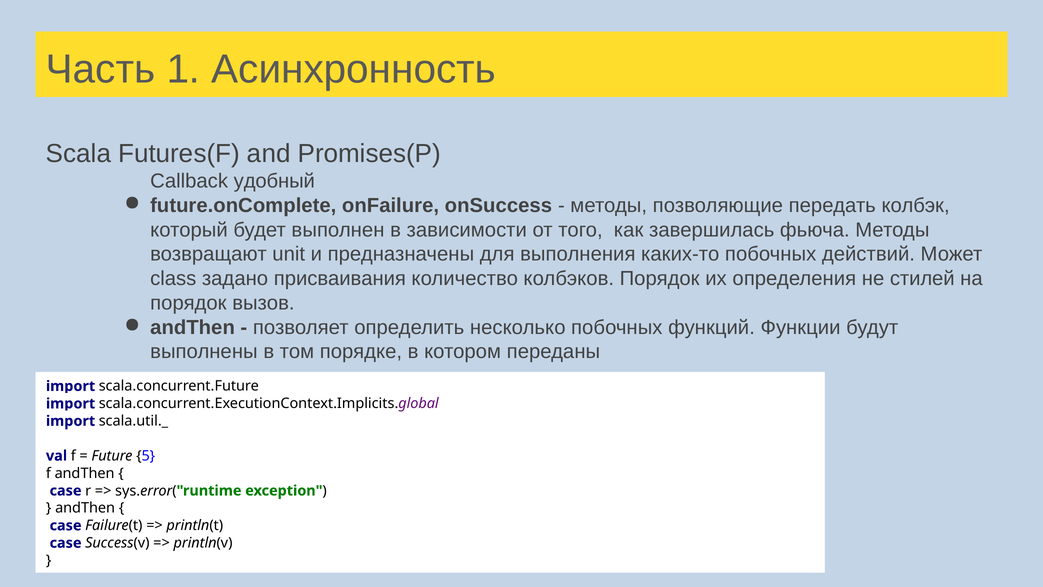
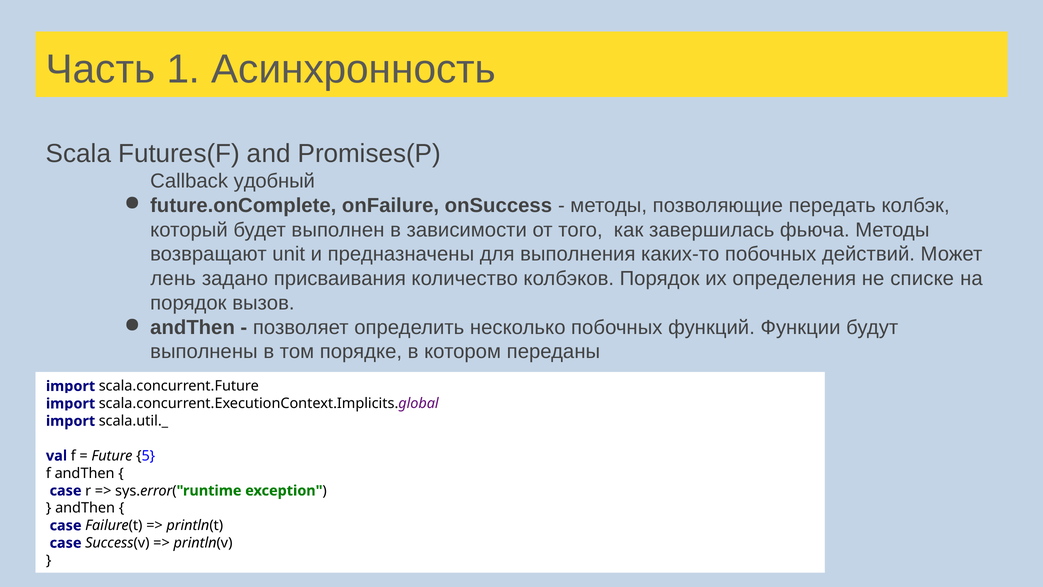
class: class -> лень (173, 278)
стилей: стилей -> списке (922, 278)
